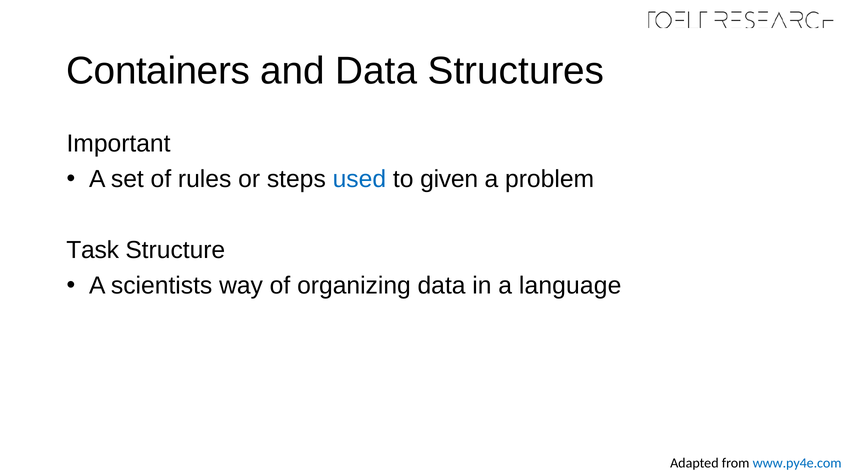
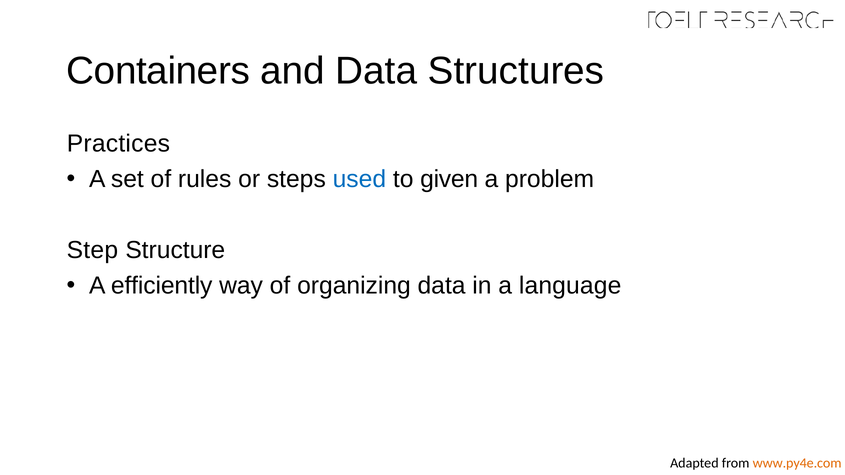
Important: Important -> Practices (118, 144)
Task: Task -> Step (92, 250)
scientists: scientists -> efficiently (162, 286)
www.py4e.com colour: blue -> orange (797, 463)
